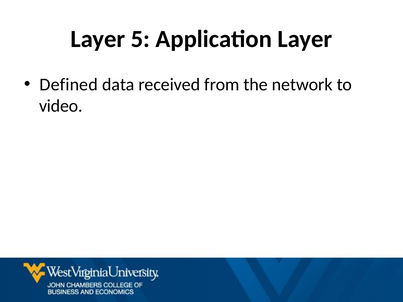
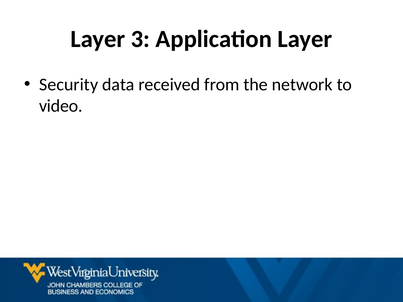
5: 5 -> 3 (140, 39)
Defined: Defined -> Security (69, 85)
